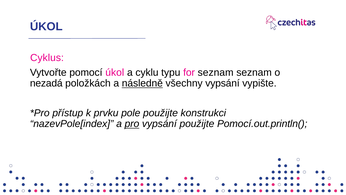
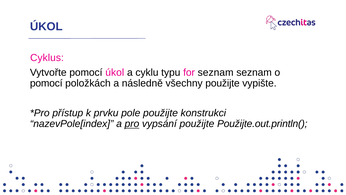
nezadá: nezadá -> pomocí (46, 83)
následně underline: present -> none (142, 83)
všechny vypsání: vypsání -> použijte (223, 83)
Pomocí.out.println(: Pomocí.out.println( -> Použijte.out.println( (262, 124)
